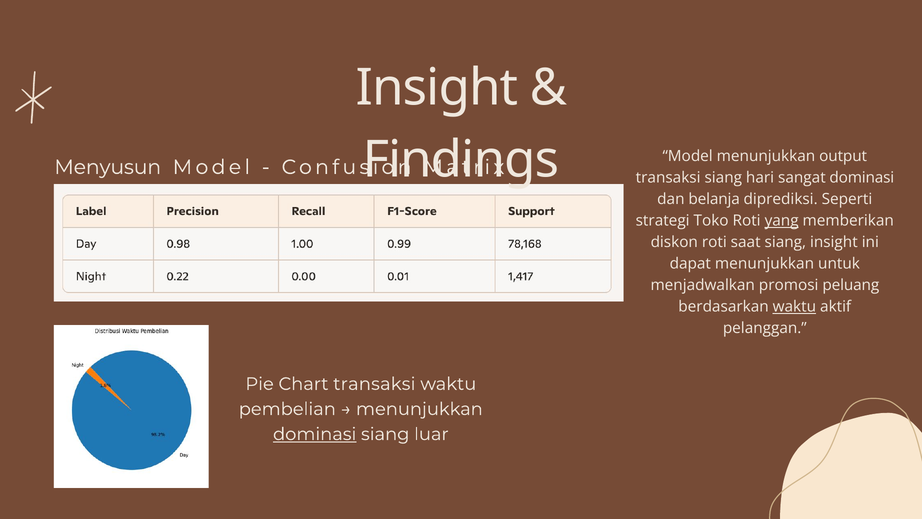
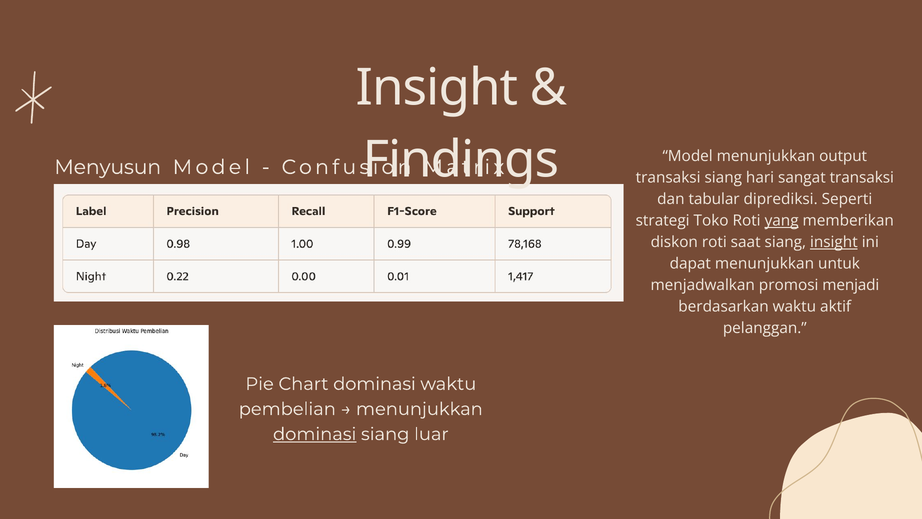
sangat dominasi: dominasi -> transaksi (862, 178)
belanja: belanja -> tabular (714, 199)
insight underline: none -> present (834, 242)
peluang: peluang -> menjadi (851, 285)
waktu underline: present -> none (794, 307)
Chart transaksi: transaksi -> dominasi (374, 384)
